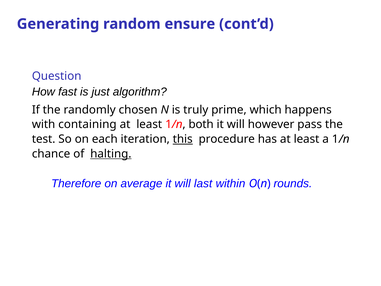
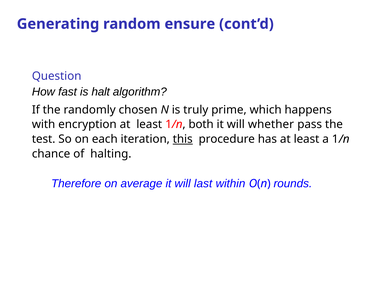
just: just -> halt (101, 92)
containing: containing -> encryption (87, 124)
however: however -> whether (271, 124)
halting underline: present -> none (111, 154)
